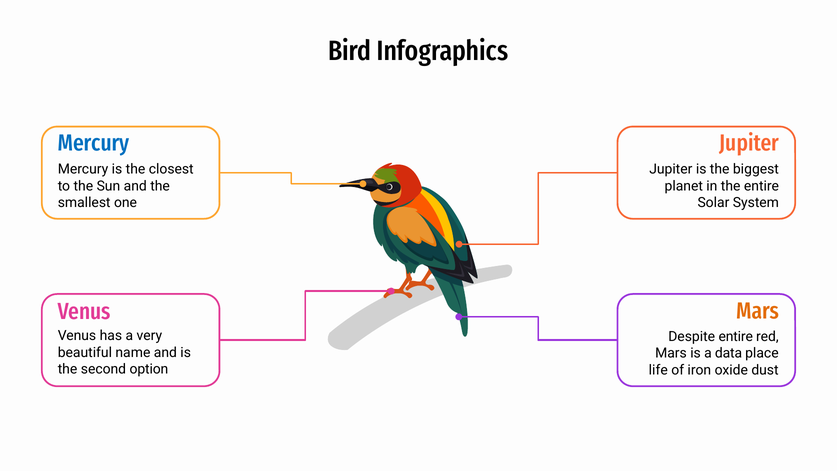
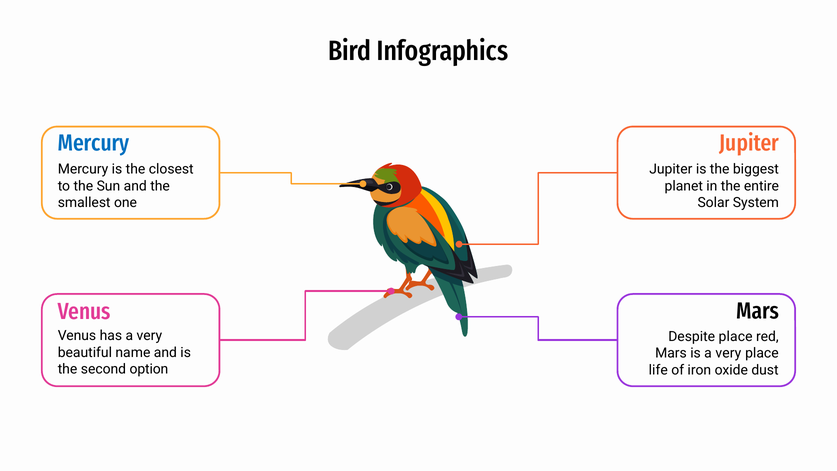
Mars colour: orange -> black (758, 311)
Despite entire: entire -> place (736, 336)
is a data: data -> very (728, 353)
